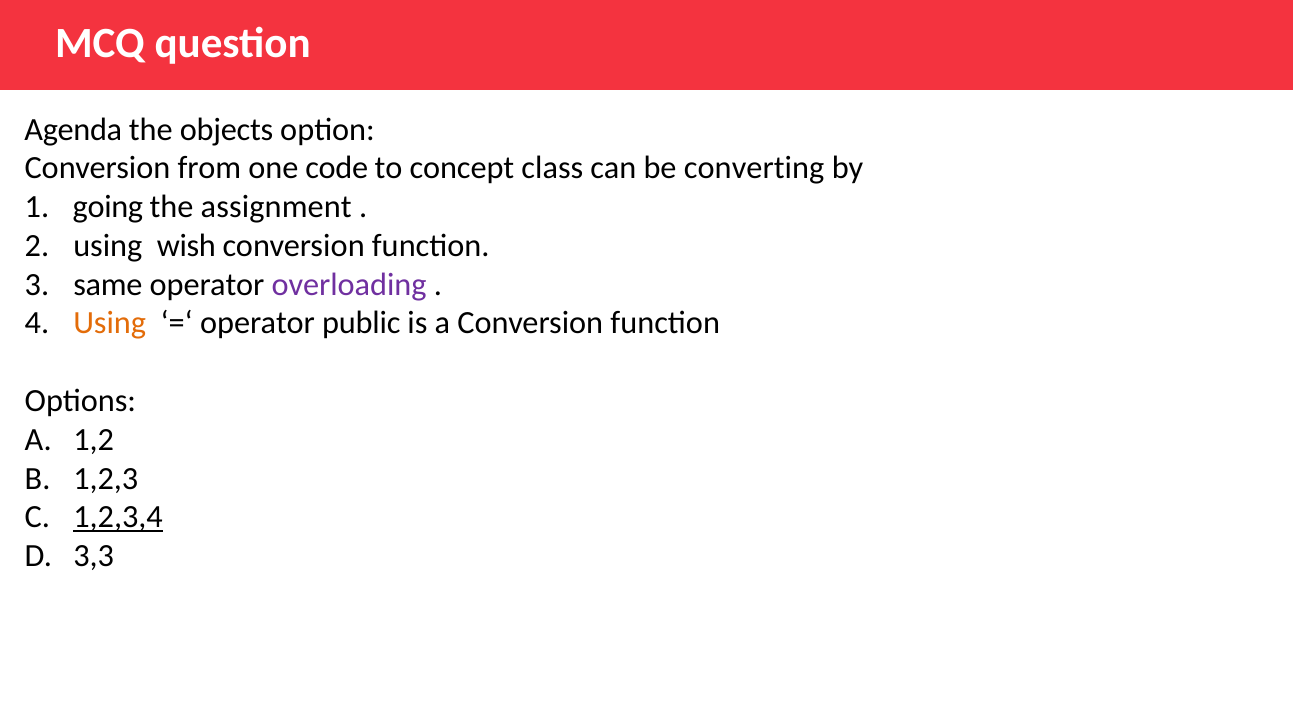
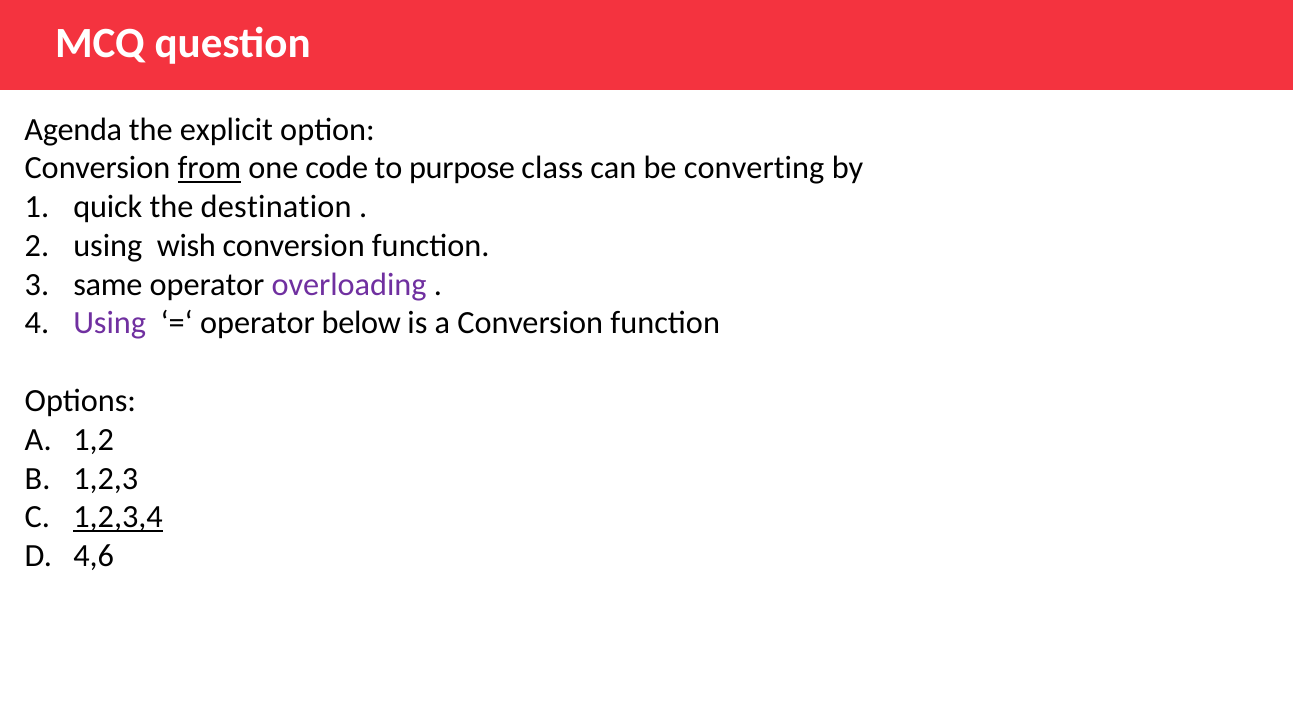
objects: objects -> explicit (226, 129)
from underline: none -> present (209, 168)
concept: concept -> purpose (462, 168)
going: going -> quick (108, 207)
assignment: assignment -> destination (276, 207)
Using colour: orange -> purple (110, 323)
public: public -> below (361, 323)
3,3: 3,3 -> 4,6 (94, 556)
